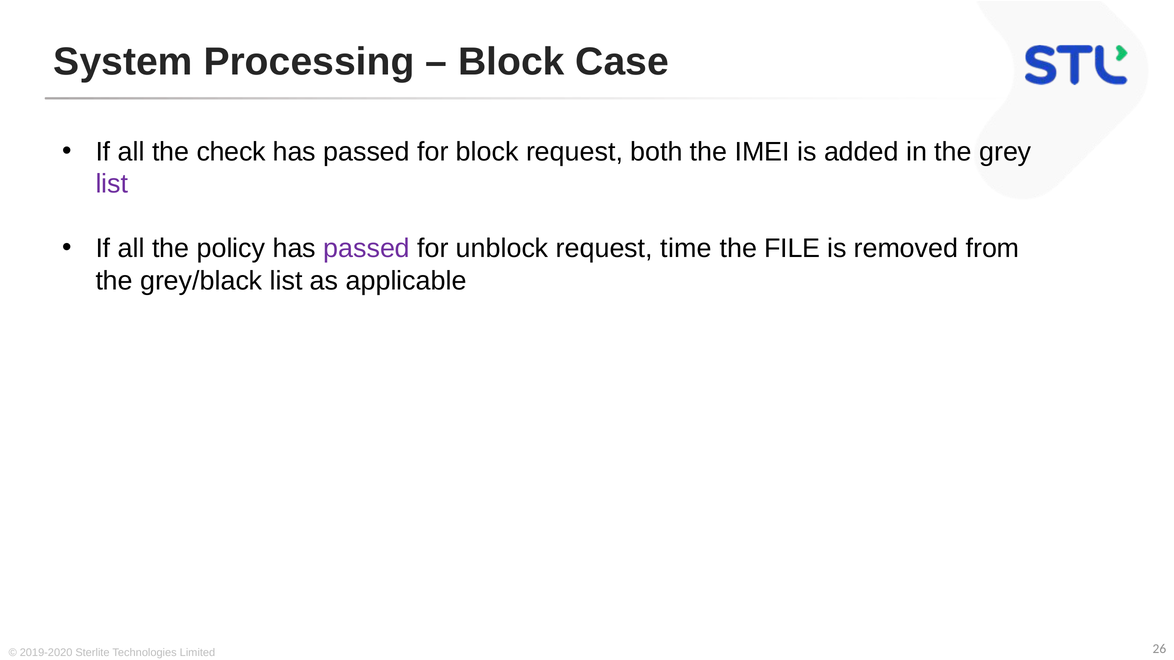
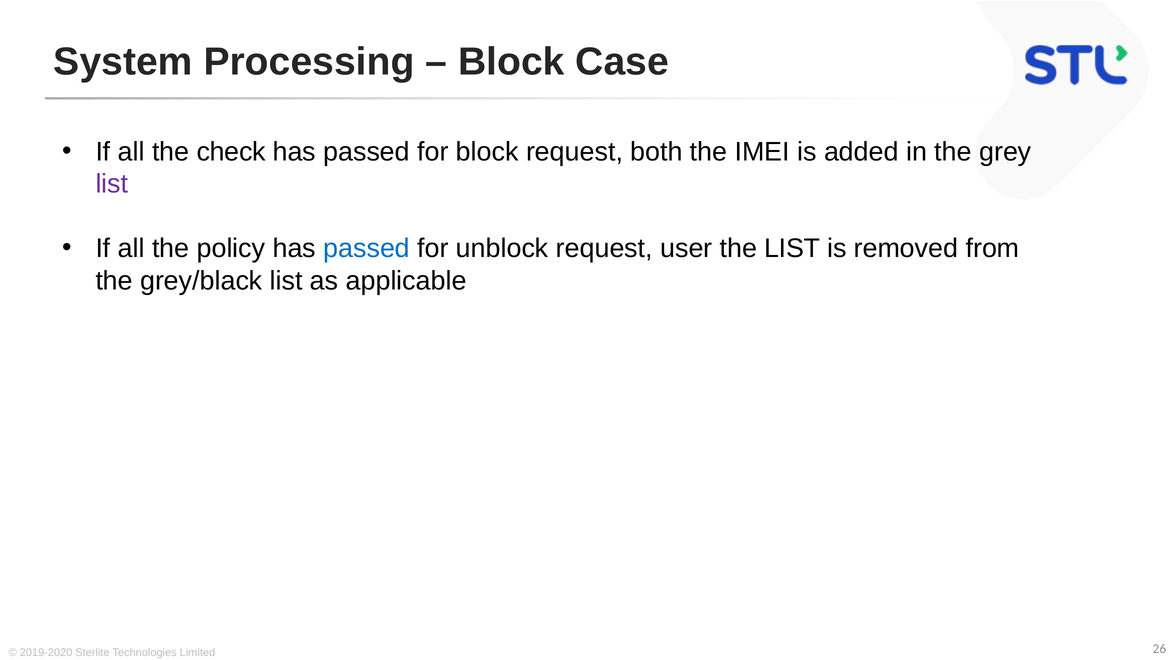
passed colour: purple -> blue (367, 249)
time: time -> user (686, 249)
the FILE: FILE -> LIST (792, 249)
